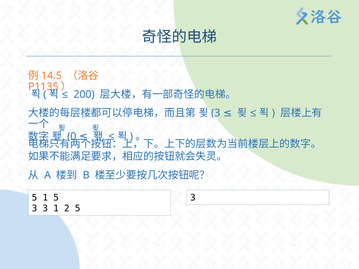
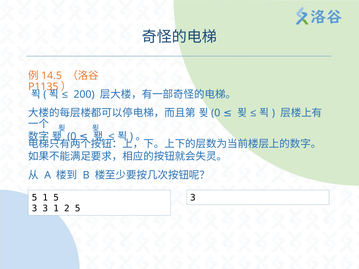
3: 3 -> 0 (216, 113)
